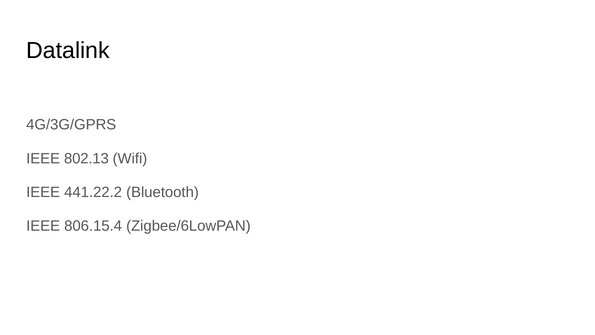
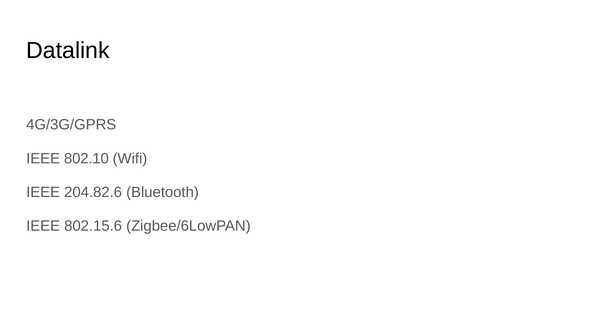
802.13: 802.13 -> 802.10 (86, 158)
441.22.2: 441.22.2 -> 204.82.6 (93, 192)
806.15.4: 806.15.4 -> 802.15.6 (93, 226)
